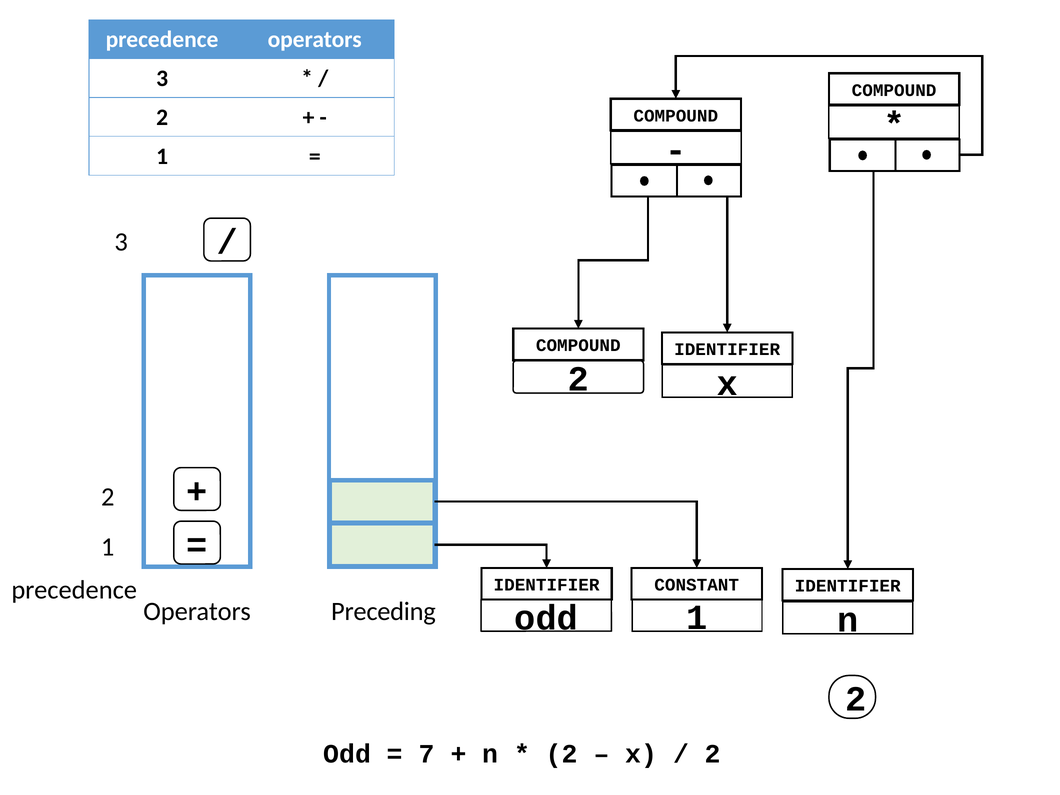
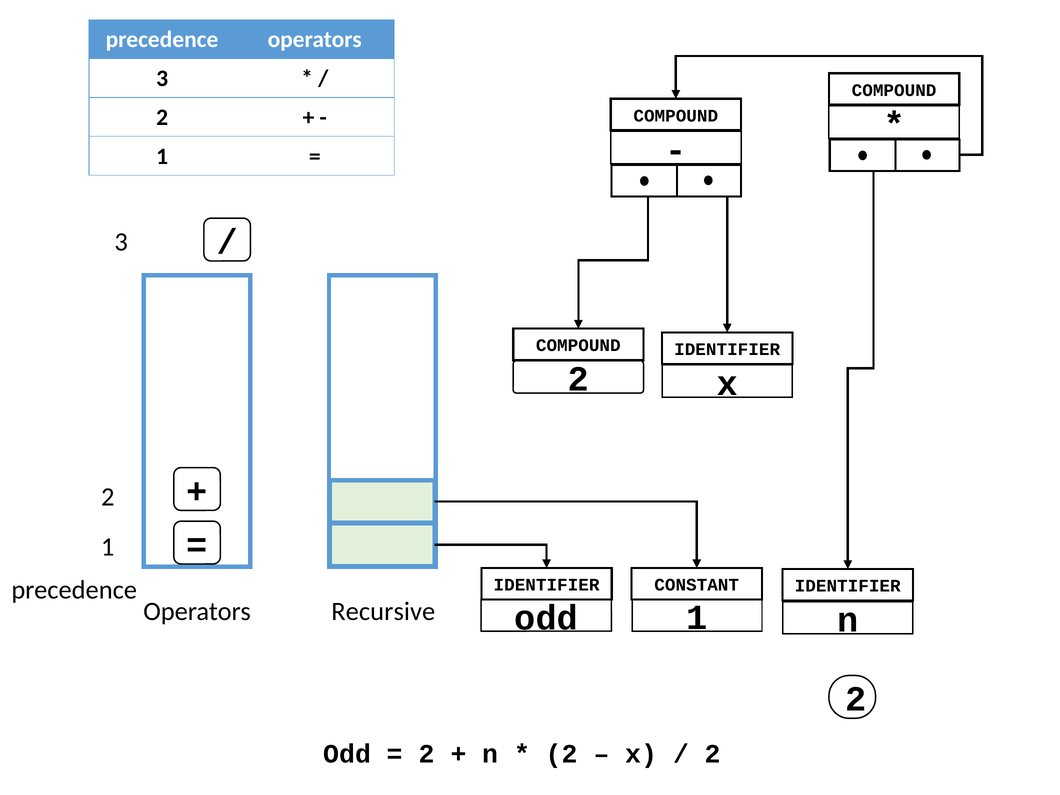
Preceding: Preceding -> Recursive (383, 611)
7: 7 -> 2 (427, 754)
